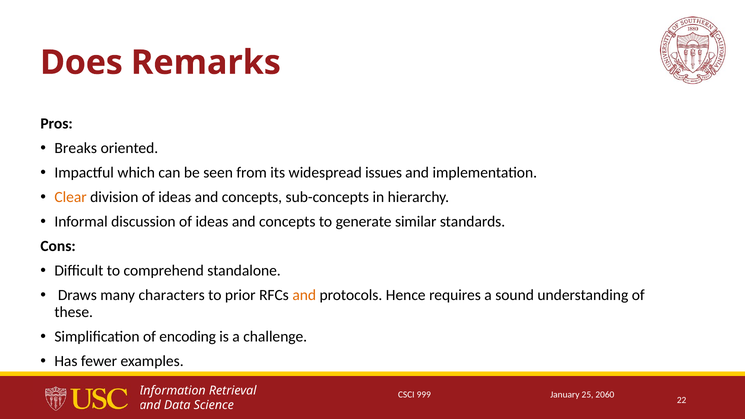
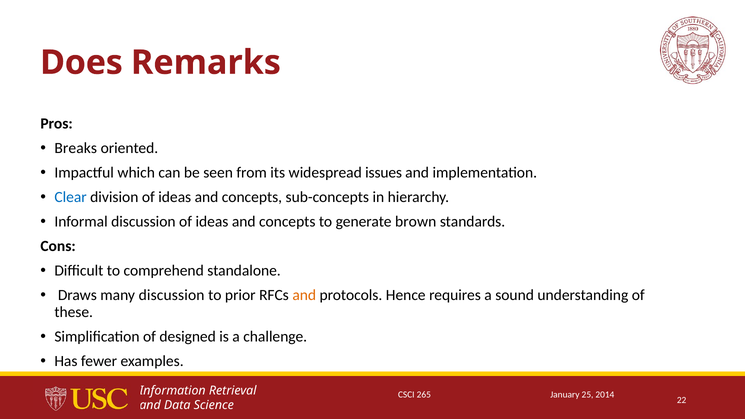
Clear colour: orange -> blue (71, 197)
similar: similar -> brown (416, 222)
many characters: characters -> discussion (172, 295)
encoding: encoding -> designed (188, 337)
999: 999 -> 265 (424, 395)
2060: 2060 -> 2014 (605, 395)
